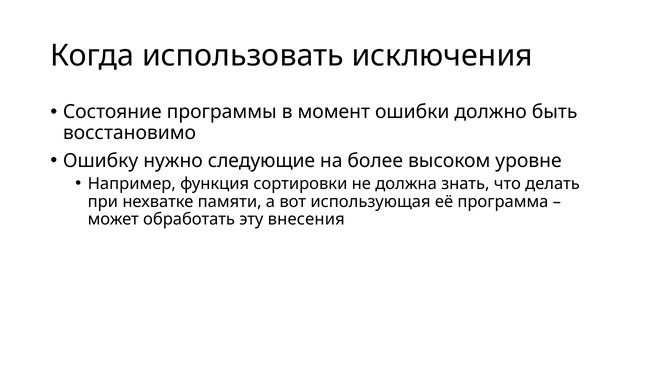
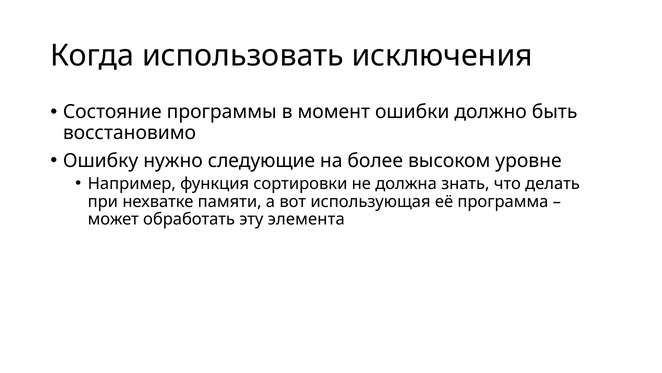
внесения: внесения -> элемента (306, 219)
